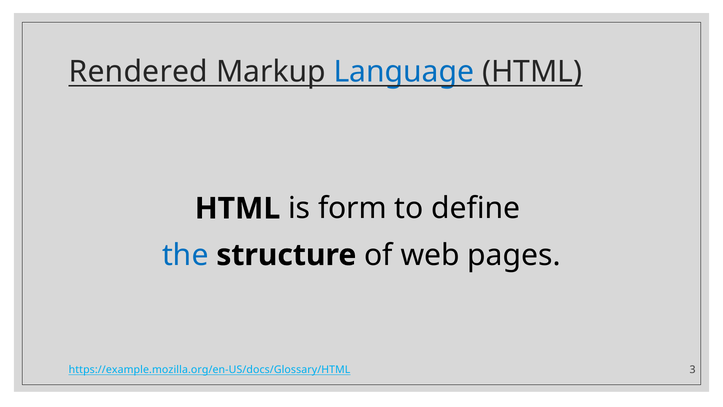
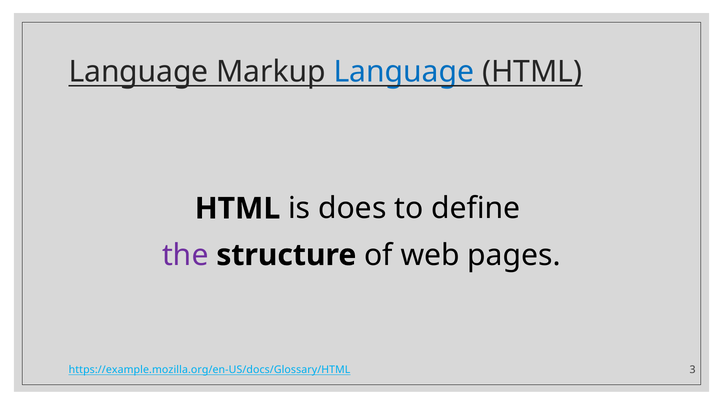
Rendered: Rendered -> Language (139, 72)
form: form -> does (352, 208)
the colour: blue -> purple (185, 255)
